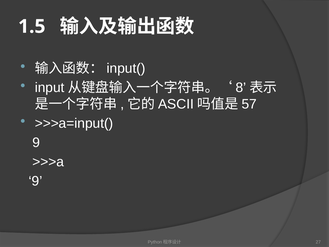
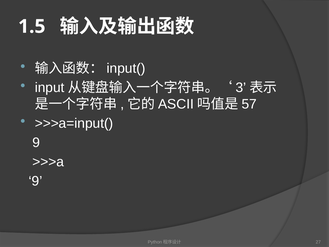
8: 8 -> 3 (241, 88)
